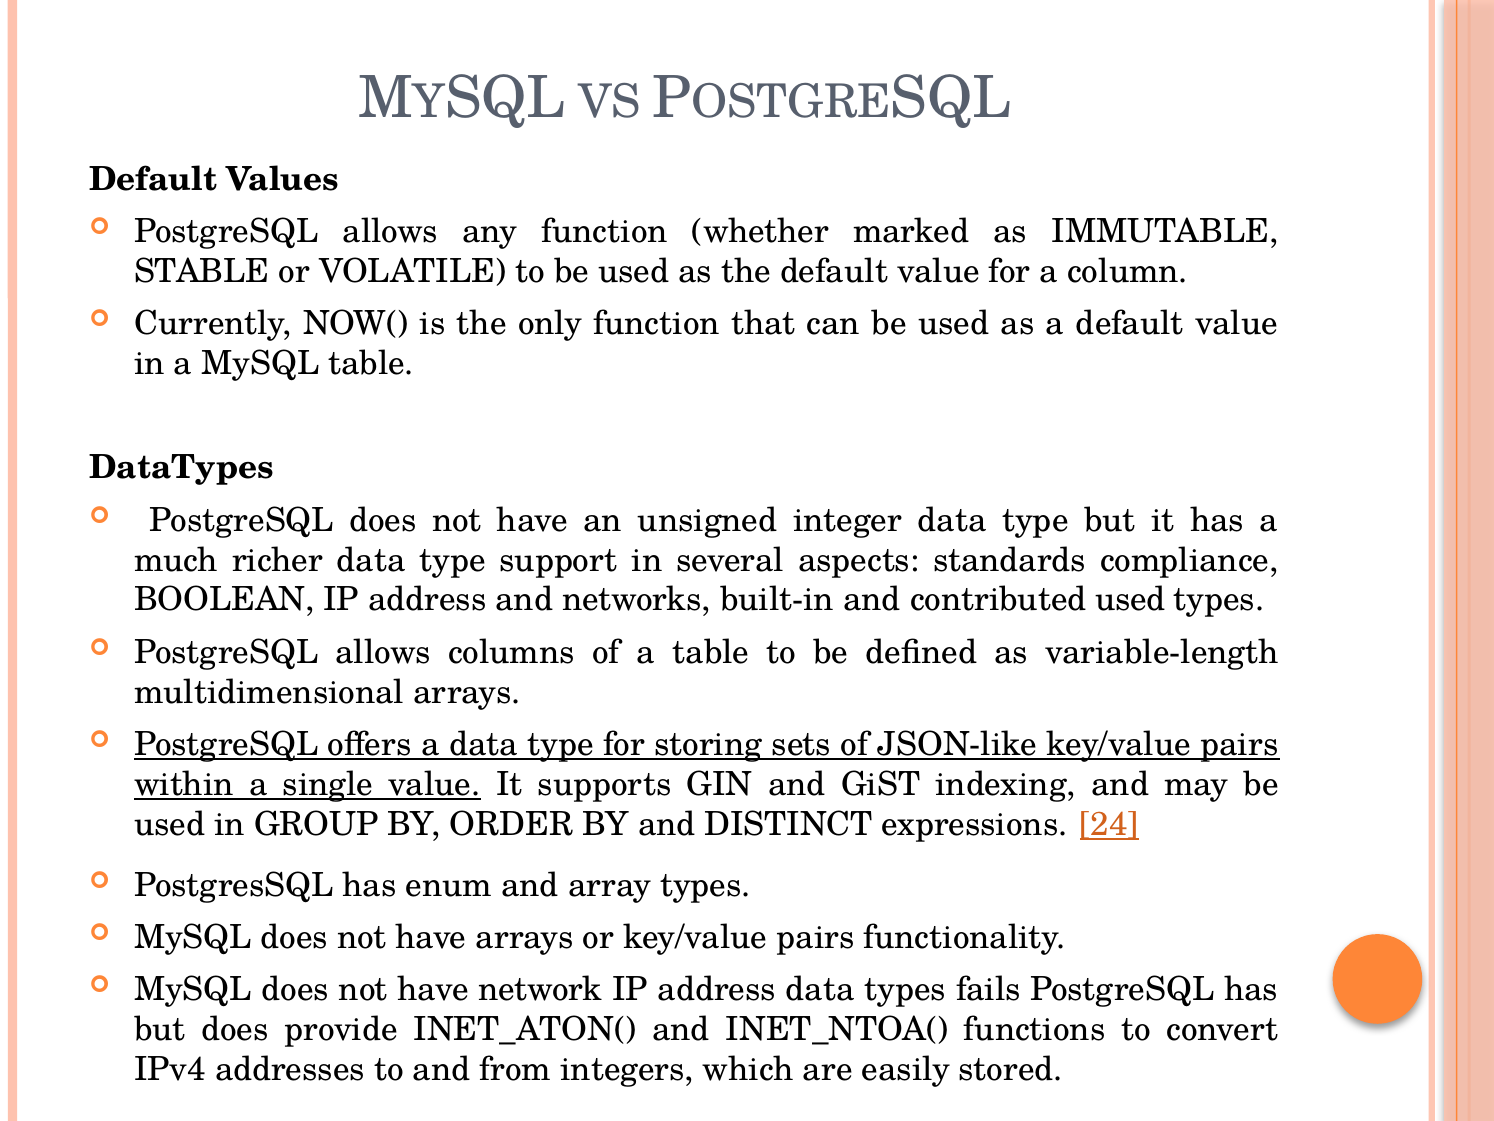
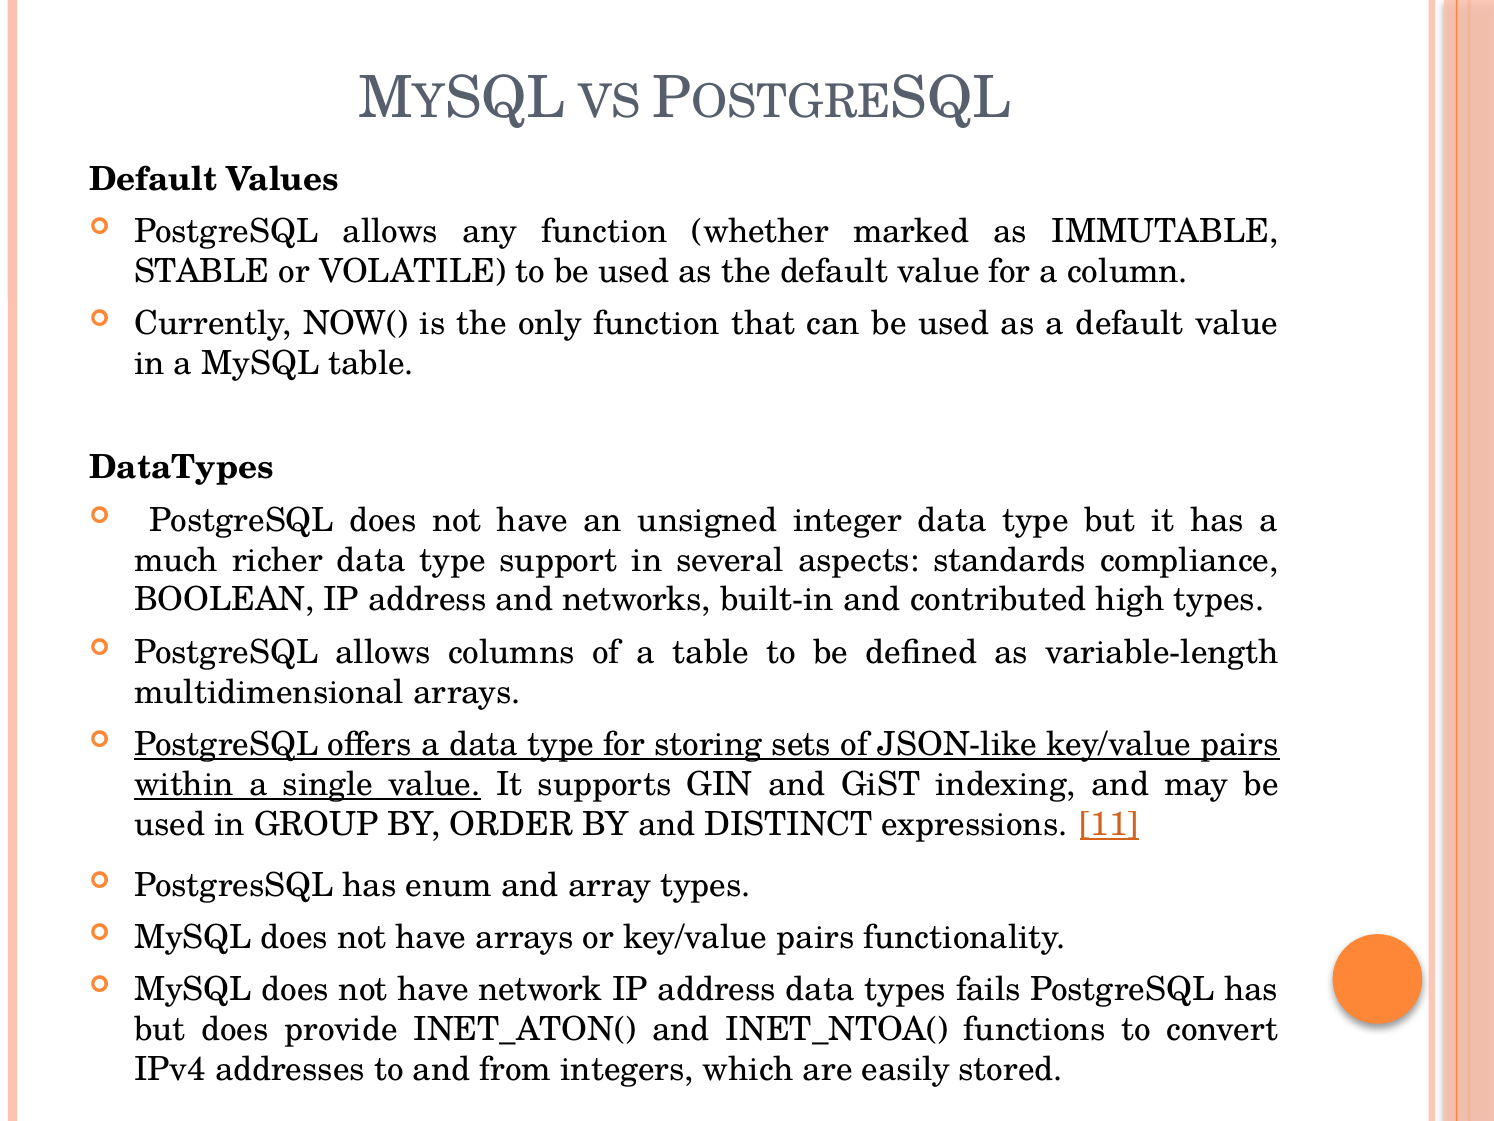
contributed used: used -> high (1130, 600)
24: 24 -> 11 (1109, 824)
